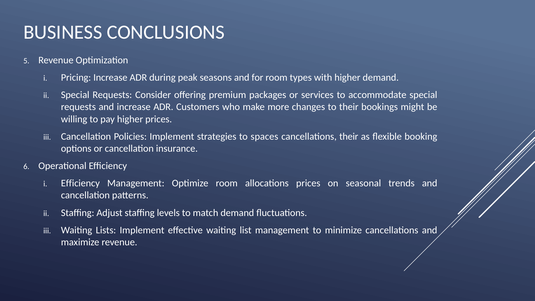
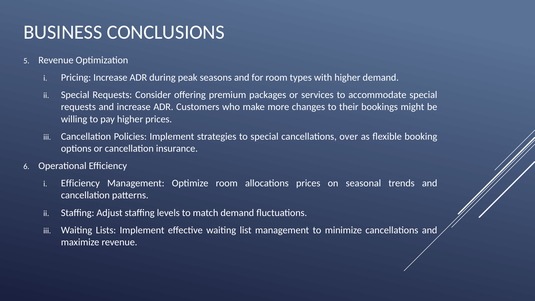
to spaces: spaces -> special (264, 136)
cancellations their: their -> over (349, 136)
